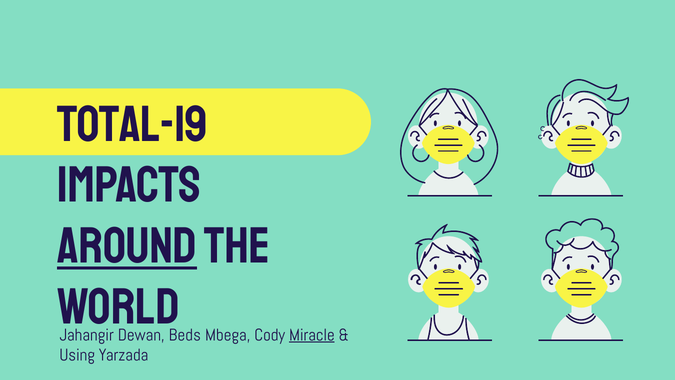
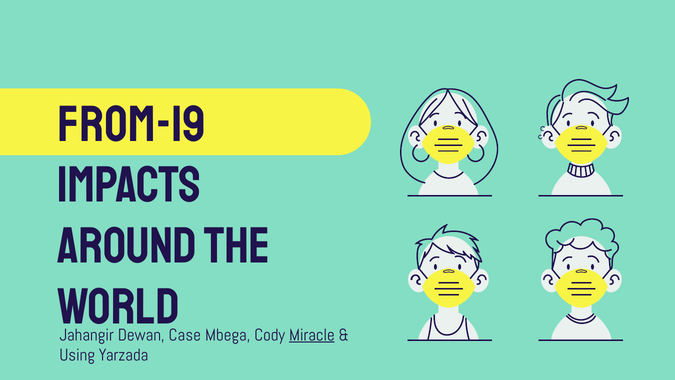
TOTAL-19: TOTAL-19 -> FROM-19 (132, 124)
around underline: present -> none (127, 246)
Beds: Beds -> Case (185, 335)
